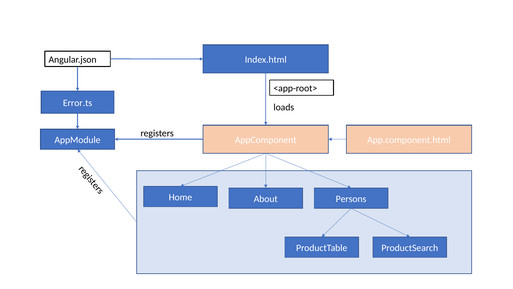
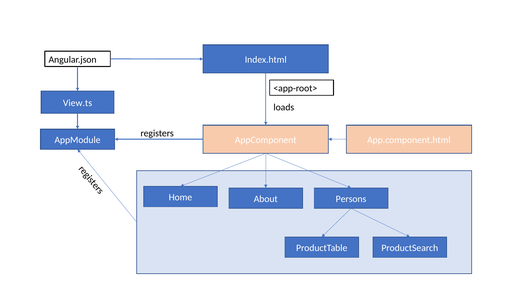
Error.ts: Error.ts -> View.ts (78, 103)
